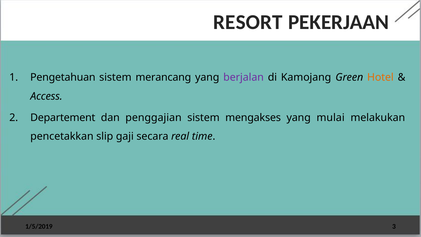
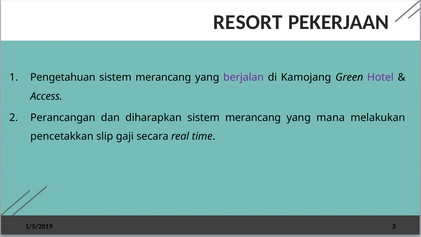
Hotel colour: orange -> purple (380, 77)
Departement: Departement -> Perancangan (63, 117)
penggajian: penggajian -> diharapkan (154, 117)
mengakses: mengakses -> merancang (253, 117)
mulai: mulai -> mana (331, 117)
